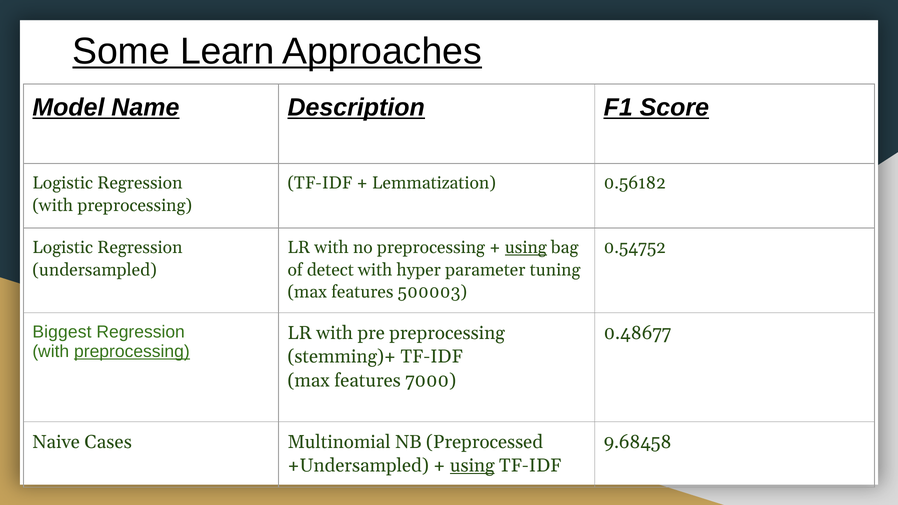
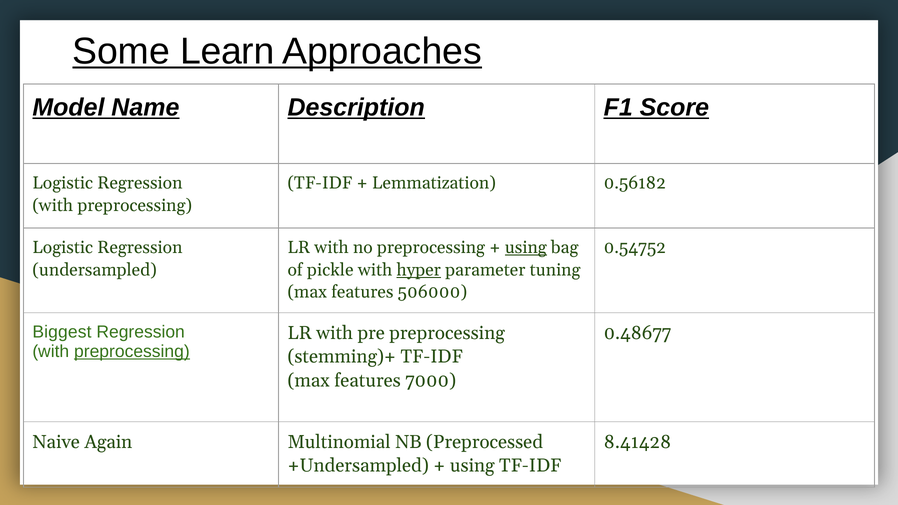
detect: detect -> pickle (330, 270)
hyper underline: none -> present (419, 270)
500003: 500003 -> 506000 (432, 292)
Cases: Cases -> Again (108, 442)
9.68458: 9.68458 -> 8.41428 (637, 442)
using underline: present -> none (472, 466)
